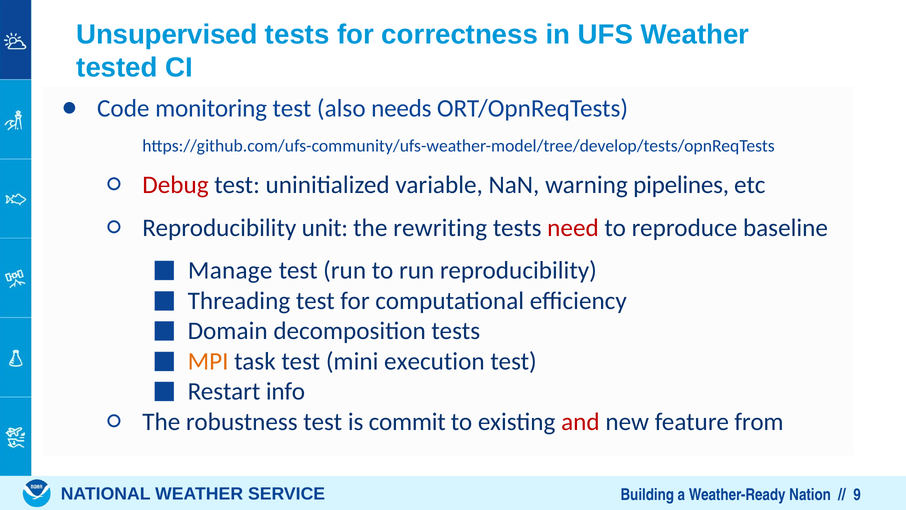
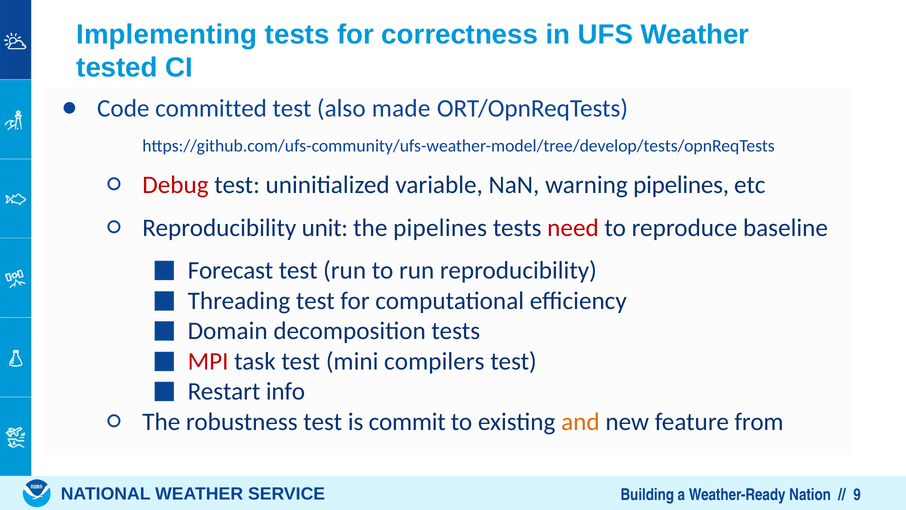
Unsupervised: Unsupervised -> Implementing (167, 34)
monitoring: monitoring -> committed (211, 108)
needs: needs -> made (401, 108)
the rewriting: rewriting -> pipelines (440, 228)
Manage: Manage -> Forecast (230, 270)
MPI colour: orange -> red (208, 361)
execution: execution -> compilers (434, 361)
and colour: red -> orange (580, 421)
